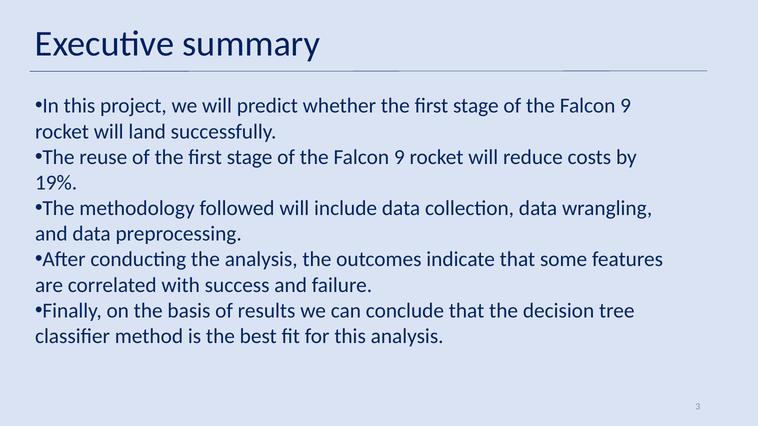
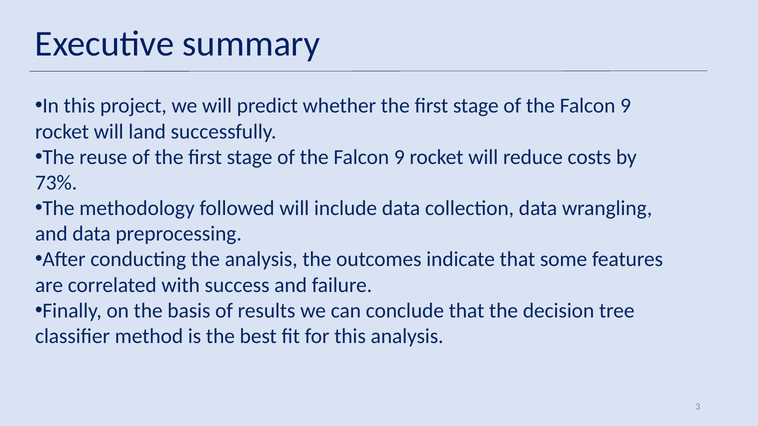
19%: 19% -> 73% (56, 183)
